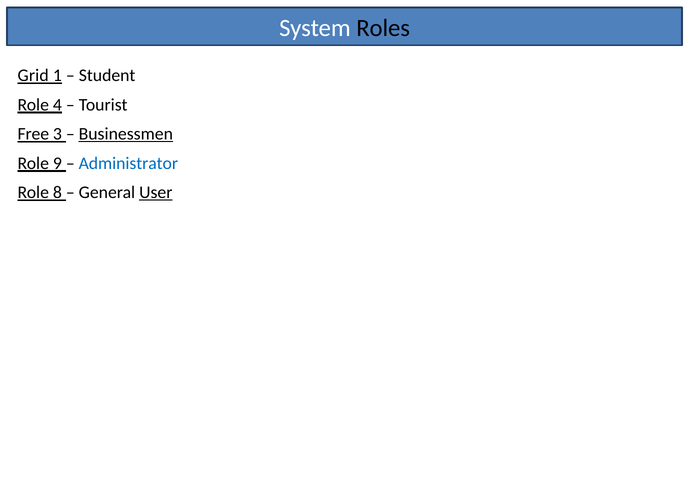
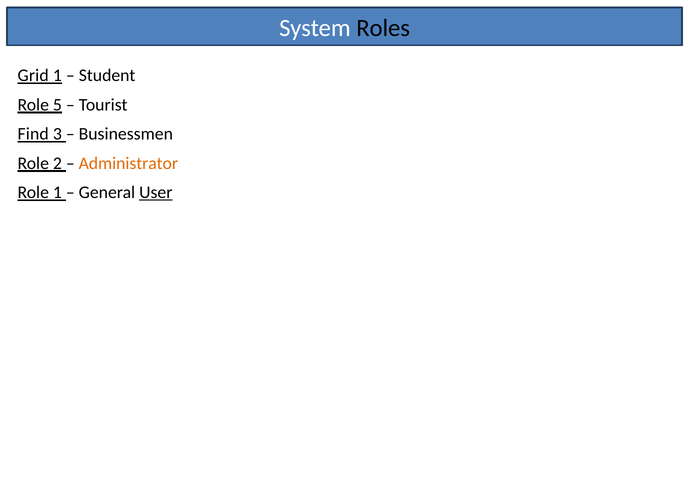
4: 4 -> 5 (57, 105)
Free: Free -> Find (33, 134)
Businessmen underline: present -> none (126, 134)
9: 9 -> 2 (57, 163)
Administrator colour: blue -> orange (128, 163)
Role 8: 8 -> 1 (57, 192)
